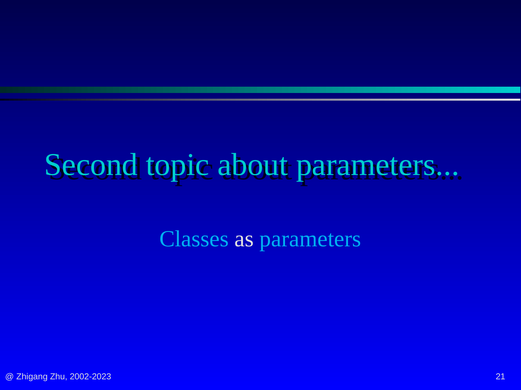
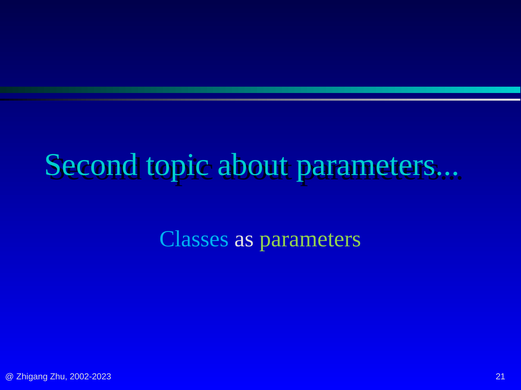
parameters colour: light blue -> light green (310, 239)
